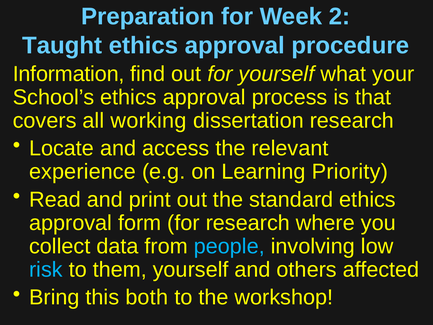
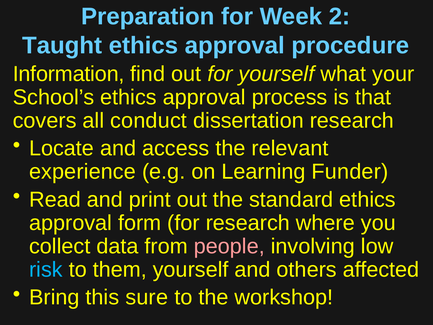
working: working -> conduct (149, 121)
Priority: Priority -> Funder (350, 172)
people colour: light blue -> pink (229, 246)
both: both -> sure (147, 297)
